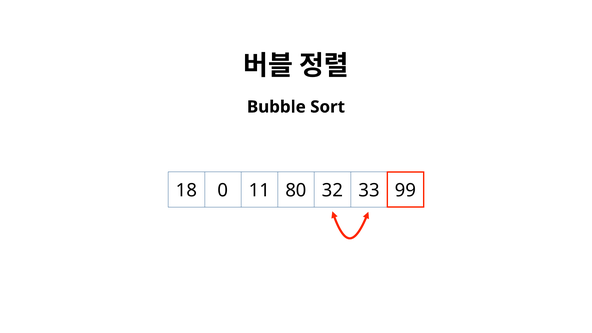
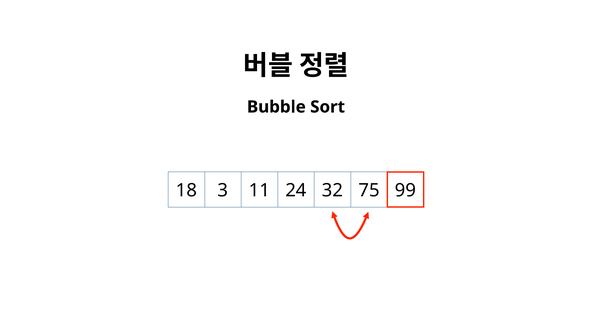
0: 0 -> 3 (223, 191)
80: 80 -> 24 (296, 191)
33: 33 -> 75 (369, 191)
